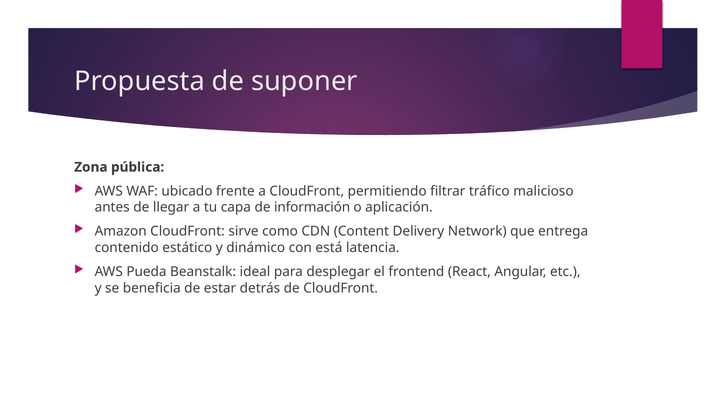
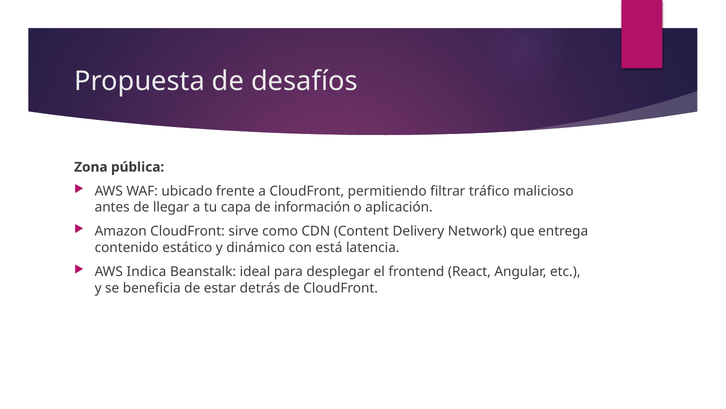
suponer: suponer -> desafíos (304, 81)
Pueda: Pueda -> Indica (146, 271)
